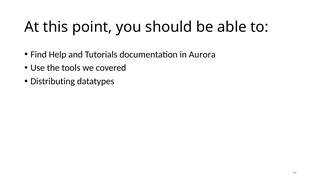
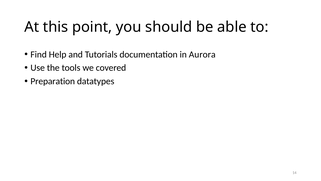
Distributing: Distributing -> Preparation (53, 81)
